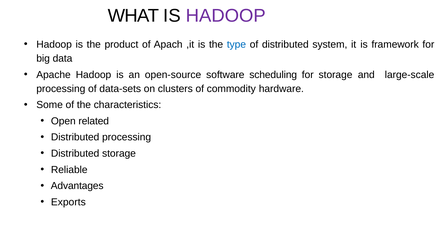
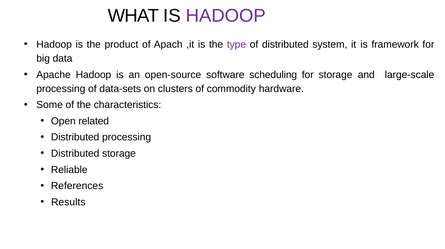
type colour: blue -> purple (236, 45)
Advantages: Advantages -> References (77, 186)
Exports: Exports -> Results (68, 202)
